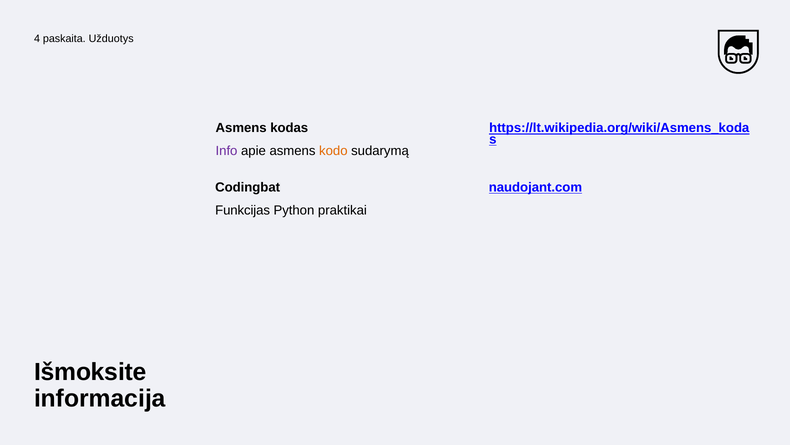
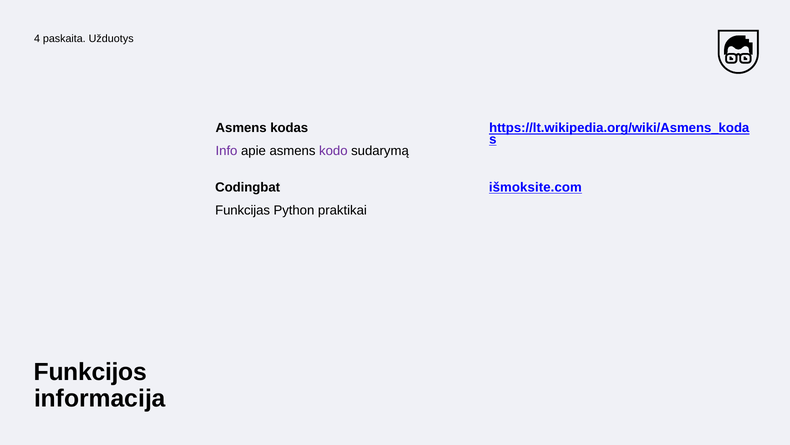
kodo colour: orange -> purple (333, 151)
naudojant.com: naudojant.com -> išmoksite.com (535, 187)
Išmoksite: Išmoksite -> Funkcijos (90, 371)
